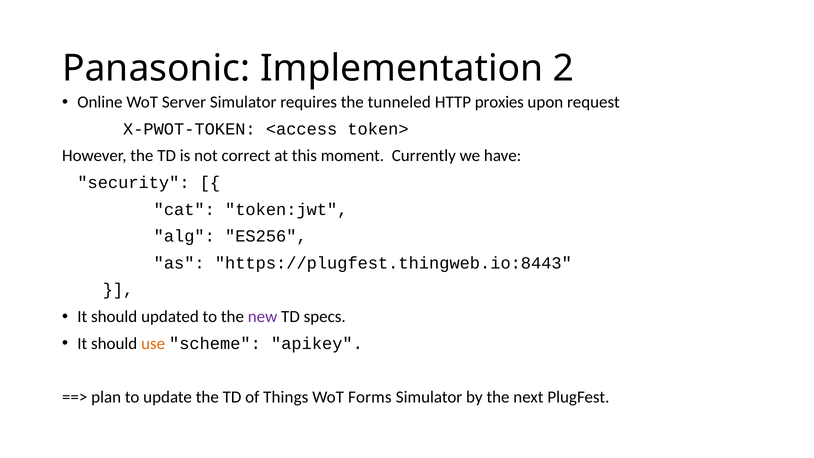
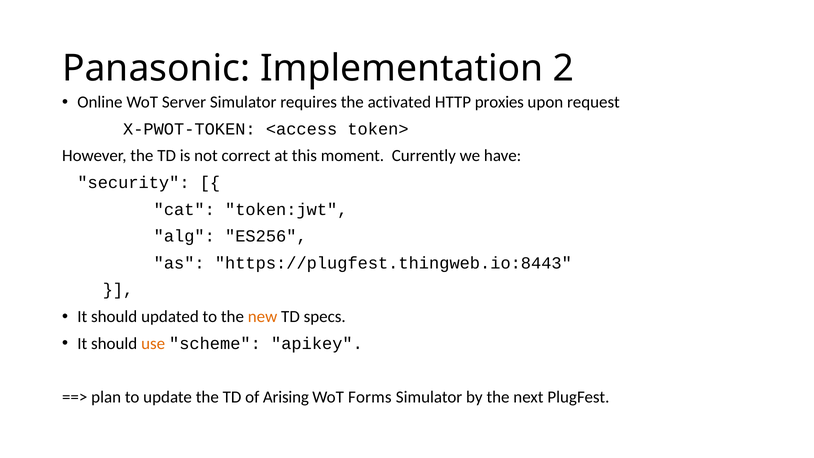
tunneled: tunneled -> activated (399, 102)
new colour: purple -> orange (263, 317)
Things: Things -> Arising (286, 397)
